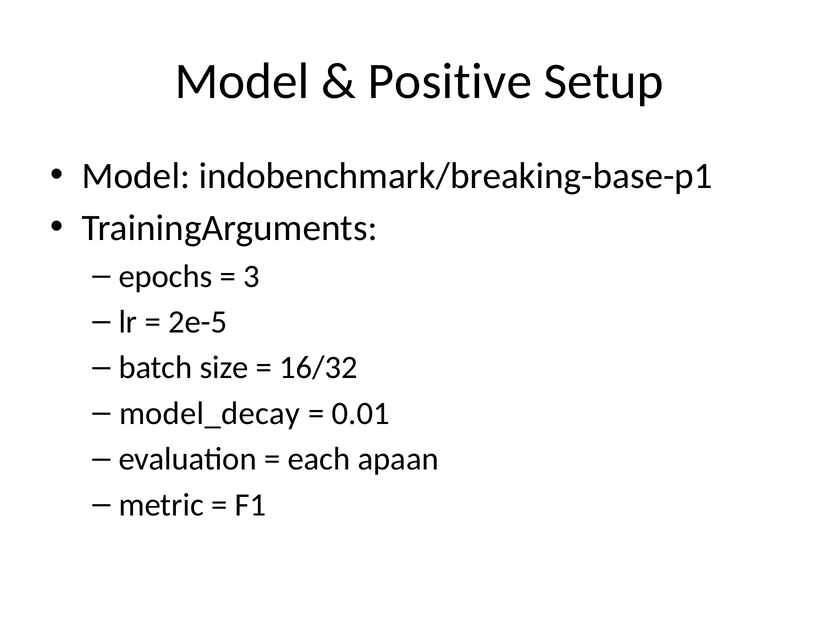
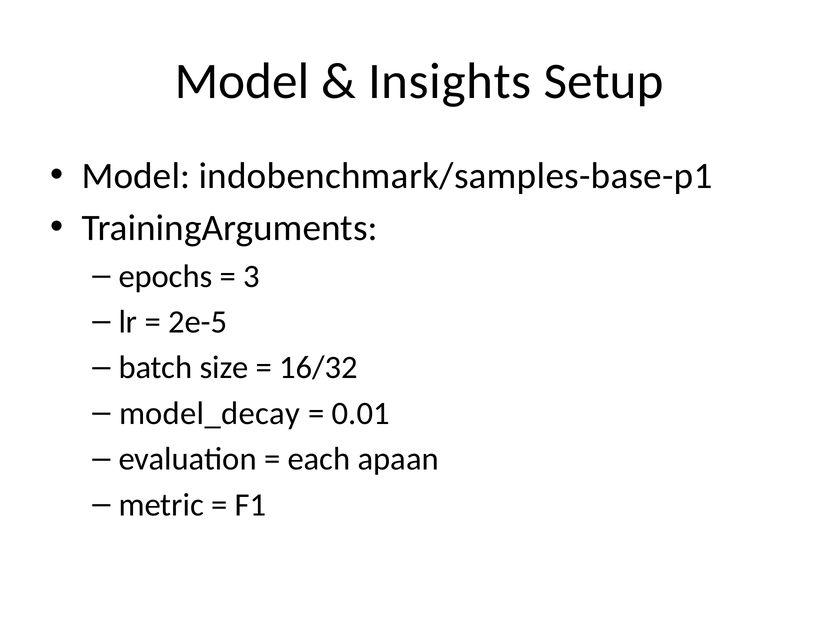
Positive: Positive -> Insights (450, 81)
indobenchmark/breaking-base-p1: indobenchmark/breaking-base-p1 -> indobenchmark/samples-base-p1 (456, 176)
